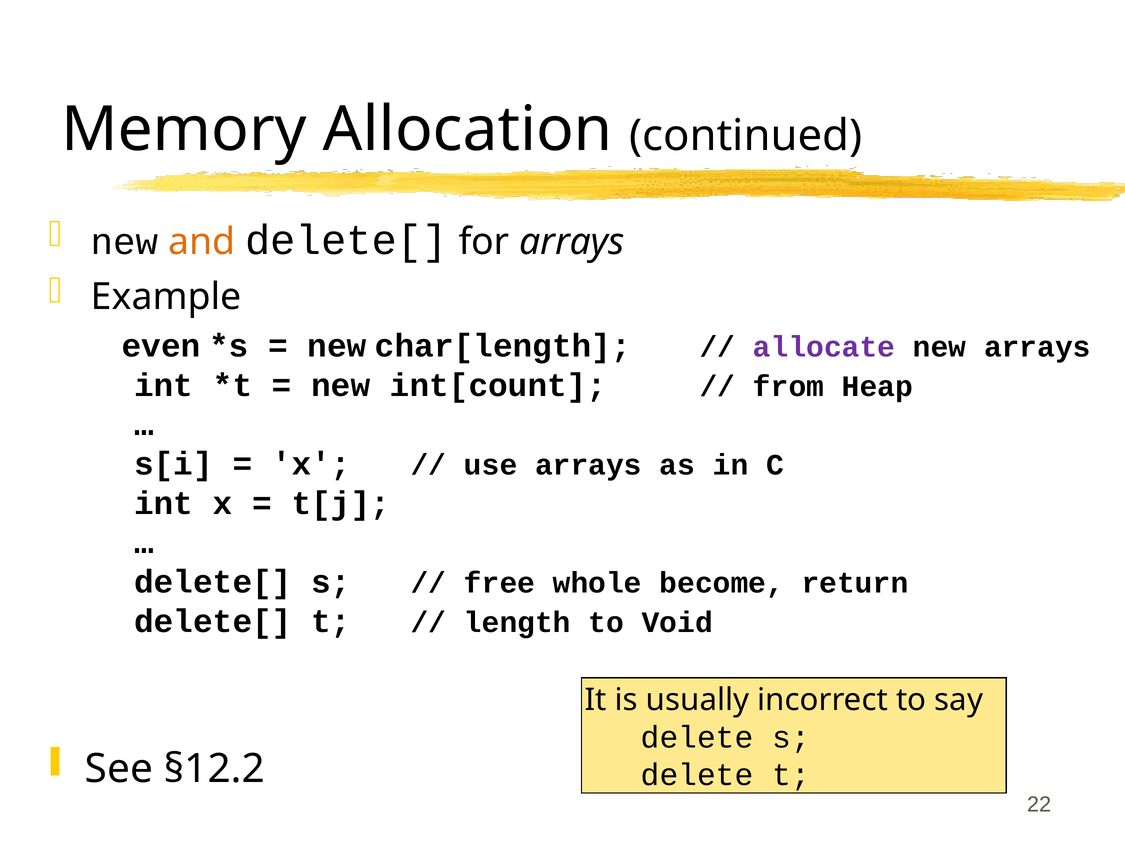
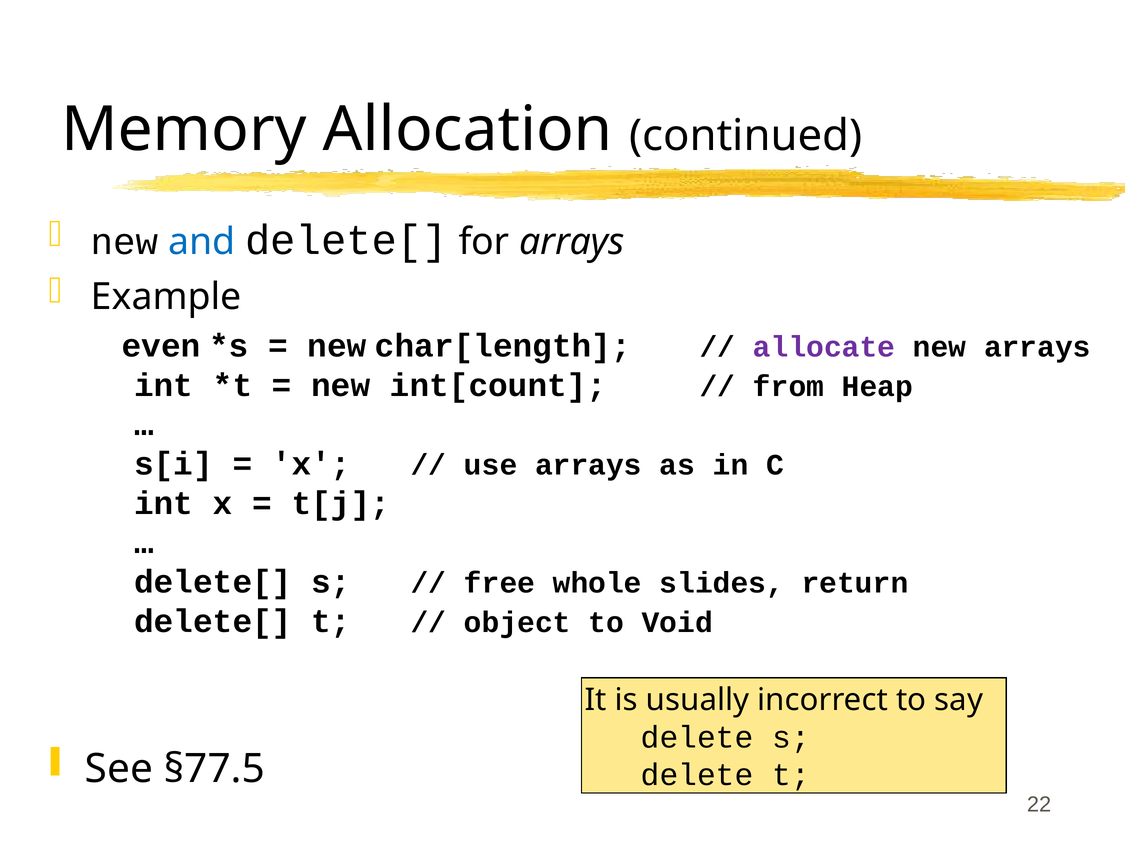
and colour: orange -> blue (202, 242)
become: become -> slides (722, 584)
length: length -> object (517, 623)
§12.2: §12.2 -> §77.5 (214, 770)
